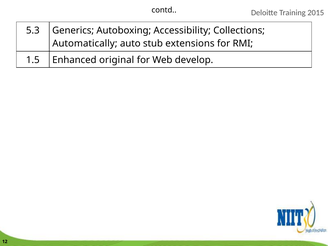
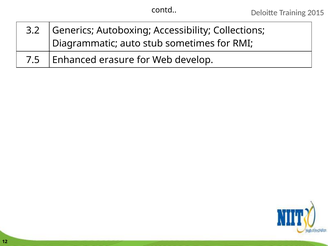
5.3: 5.3 -> 3.2 (33, 31)
Automatically: Automatically -> Diagrammatic (85, 44)
extensions: extensions -> sometimes (190, 44)
1.5: 1.5 -> 7.5 (33, 60)
original: original -> erasure (117, 60)
